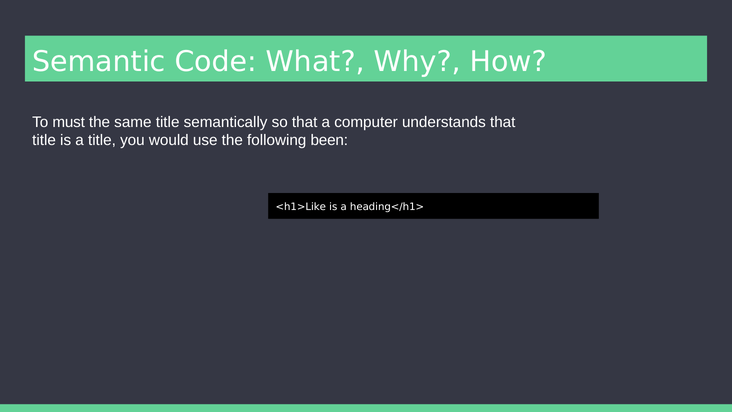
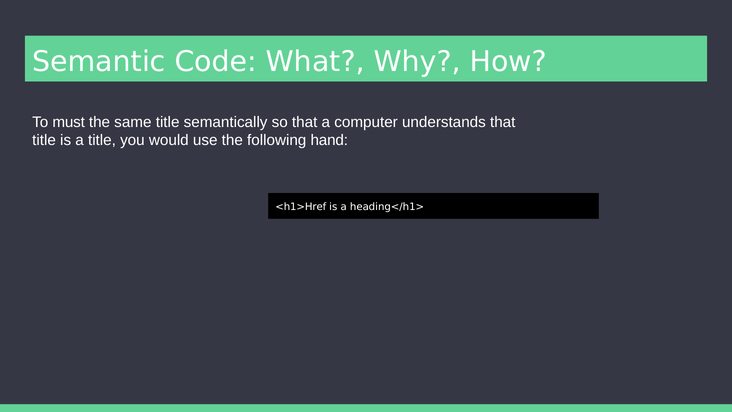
been: been -> hand (329, 140)
<h1>Like: <h1>Like -> <h1>Href (301, 207)
